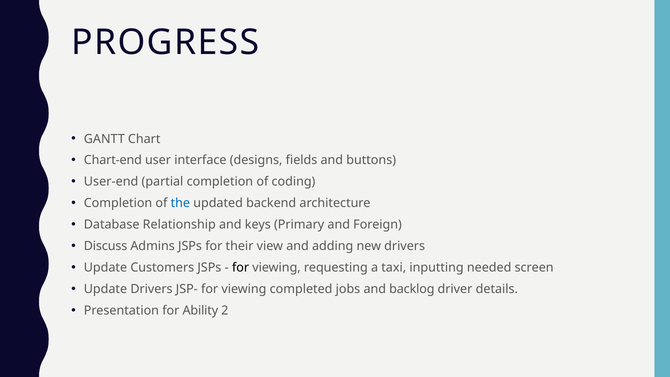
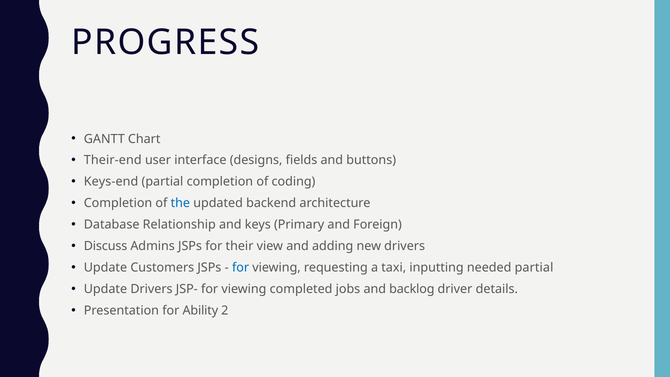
Chart-end: Chart-end -> Their-end (113, 160)
User-end: User-end -> Keys-end (111, 182)
for colour: black -> blue (241, 268)
needed screen: screen -> partial (534, 268)
